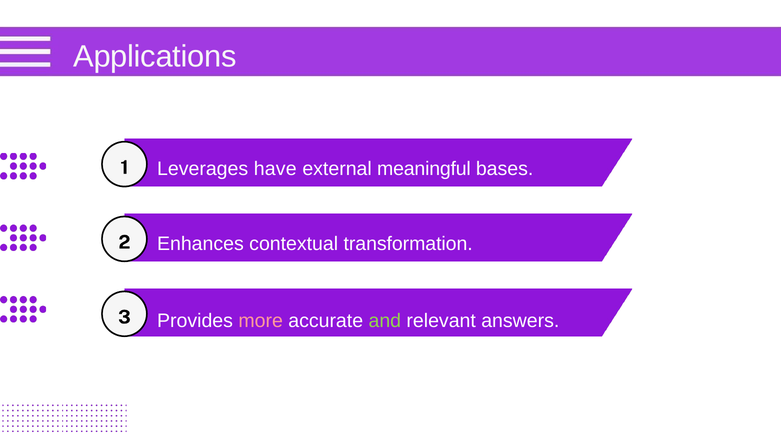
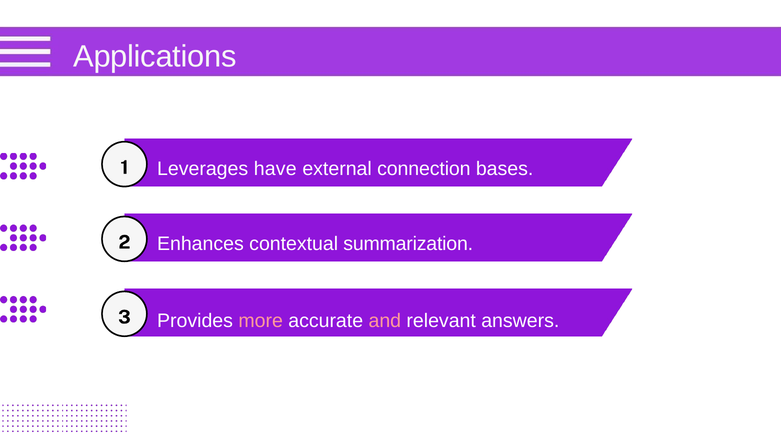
meaningful: meaningful -> connection (424, 169)
transformation: transformation -> summarization (408, 244)
and colour: light green -> pink (385, 321)
